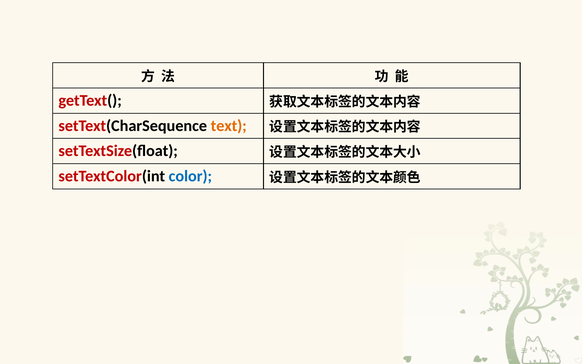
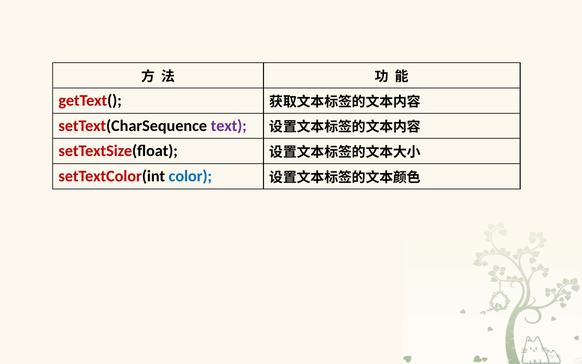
text colour: orange -> purple (229, 126)
